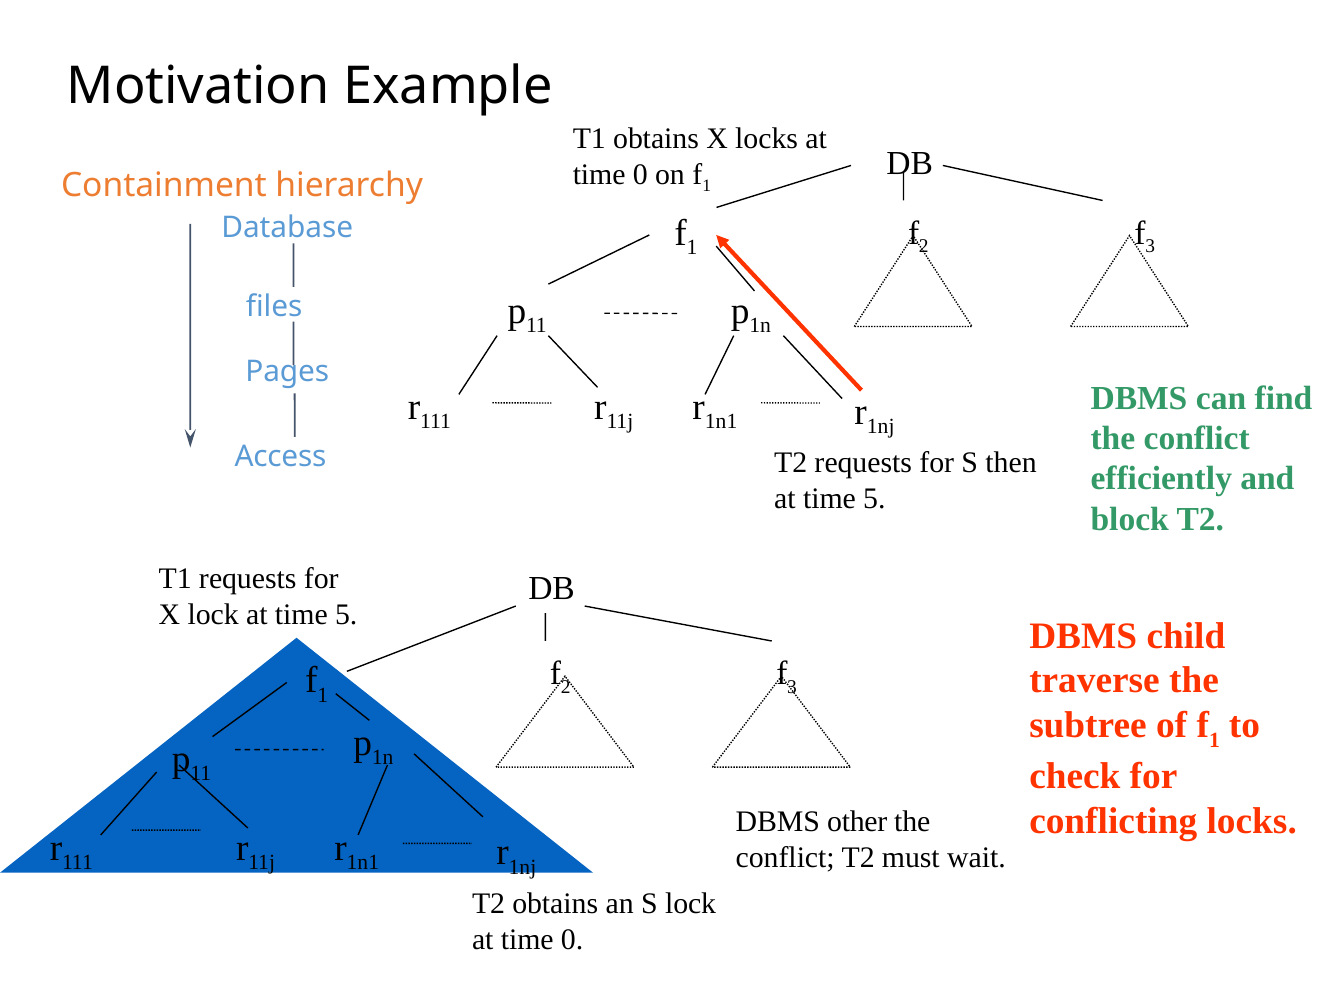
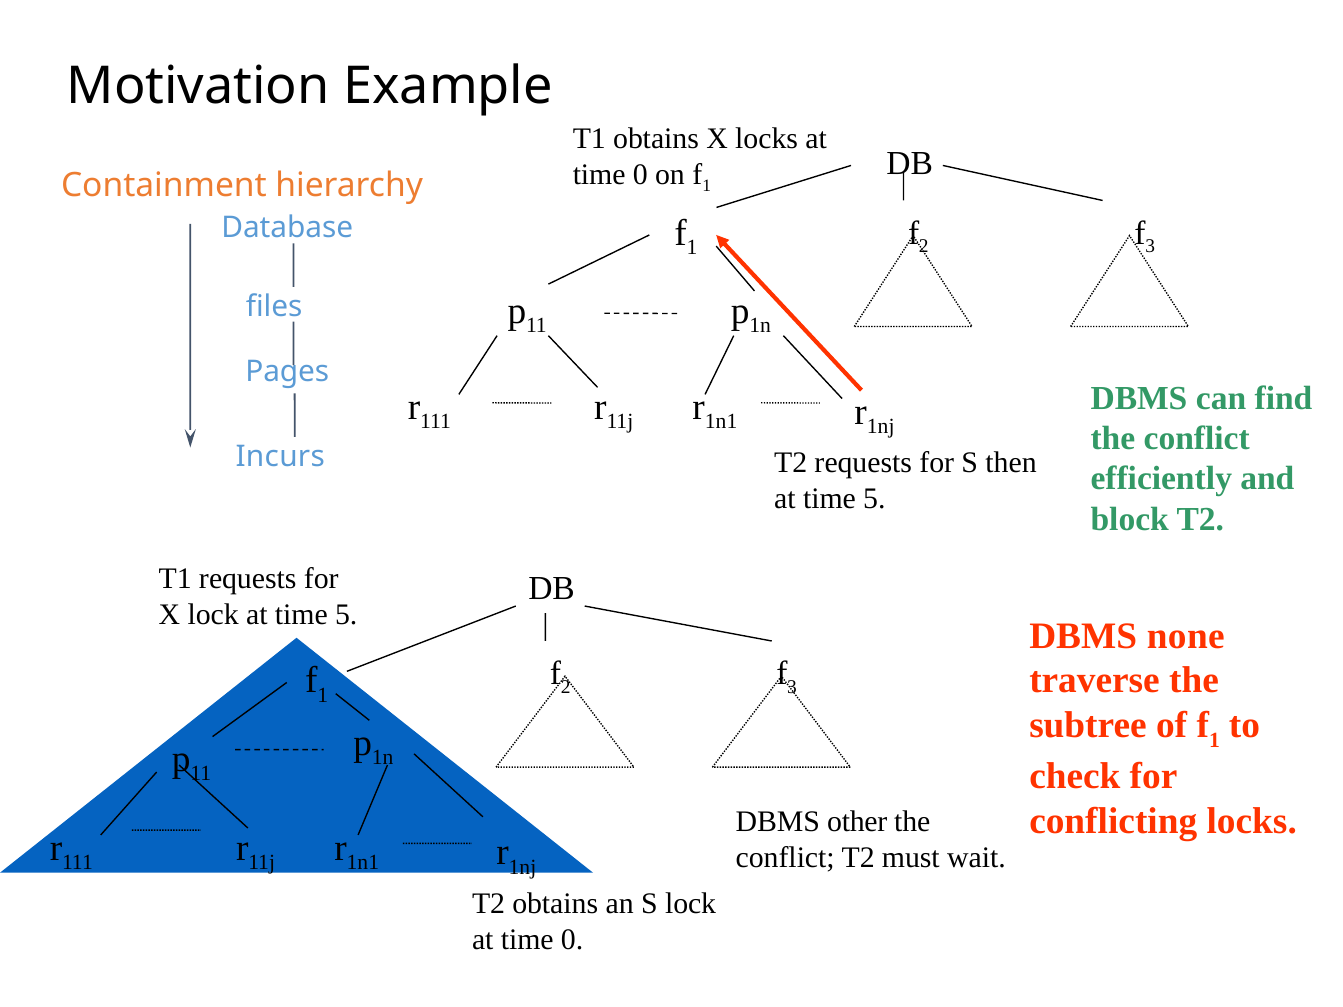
Access: Access -> Incurs (280, 457)
child: child -> none (1186, 636)
